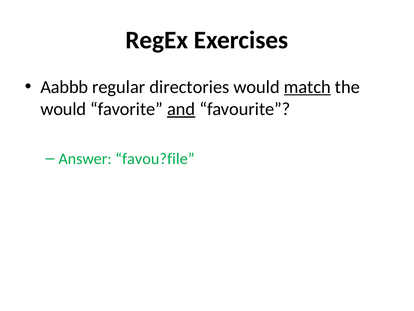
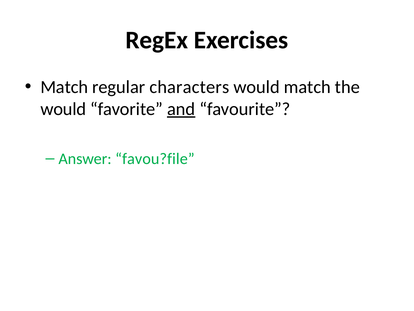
Aabbb: Aabbb -> Match (64, 87)
directories: directories -> characters (189, 87)
match underline: present -> none (307, 87)
